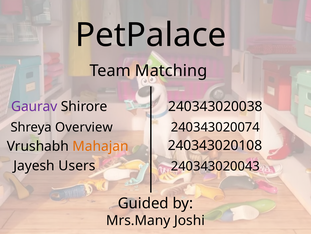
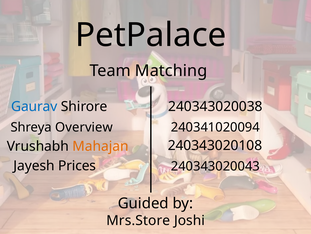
Gaurav colour: purple -> blue (34, 106)
240343020074: 240343020074 -> 240341020094 (215, 127)
Users: Users -> Prices (77, 165)
Mrs.Many: Mrs.Many -> Mrs.Store (138, 220)
